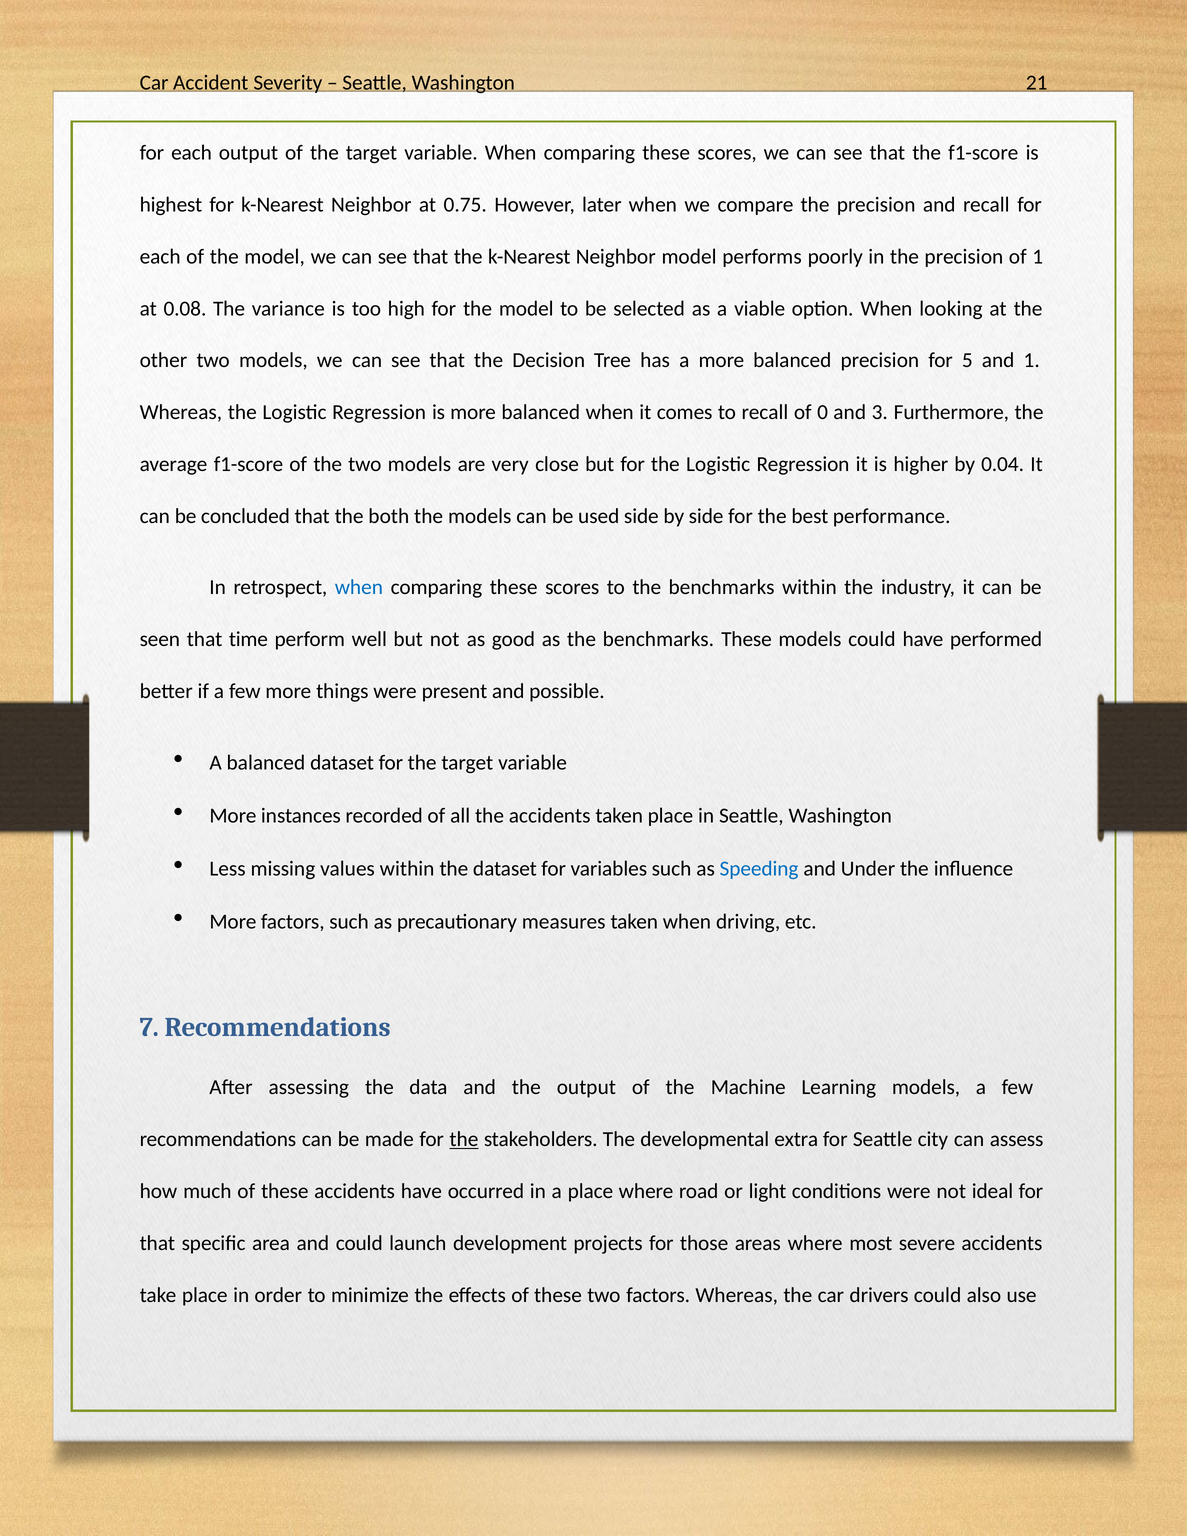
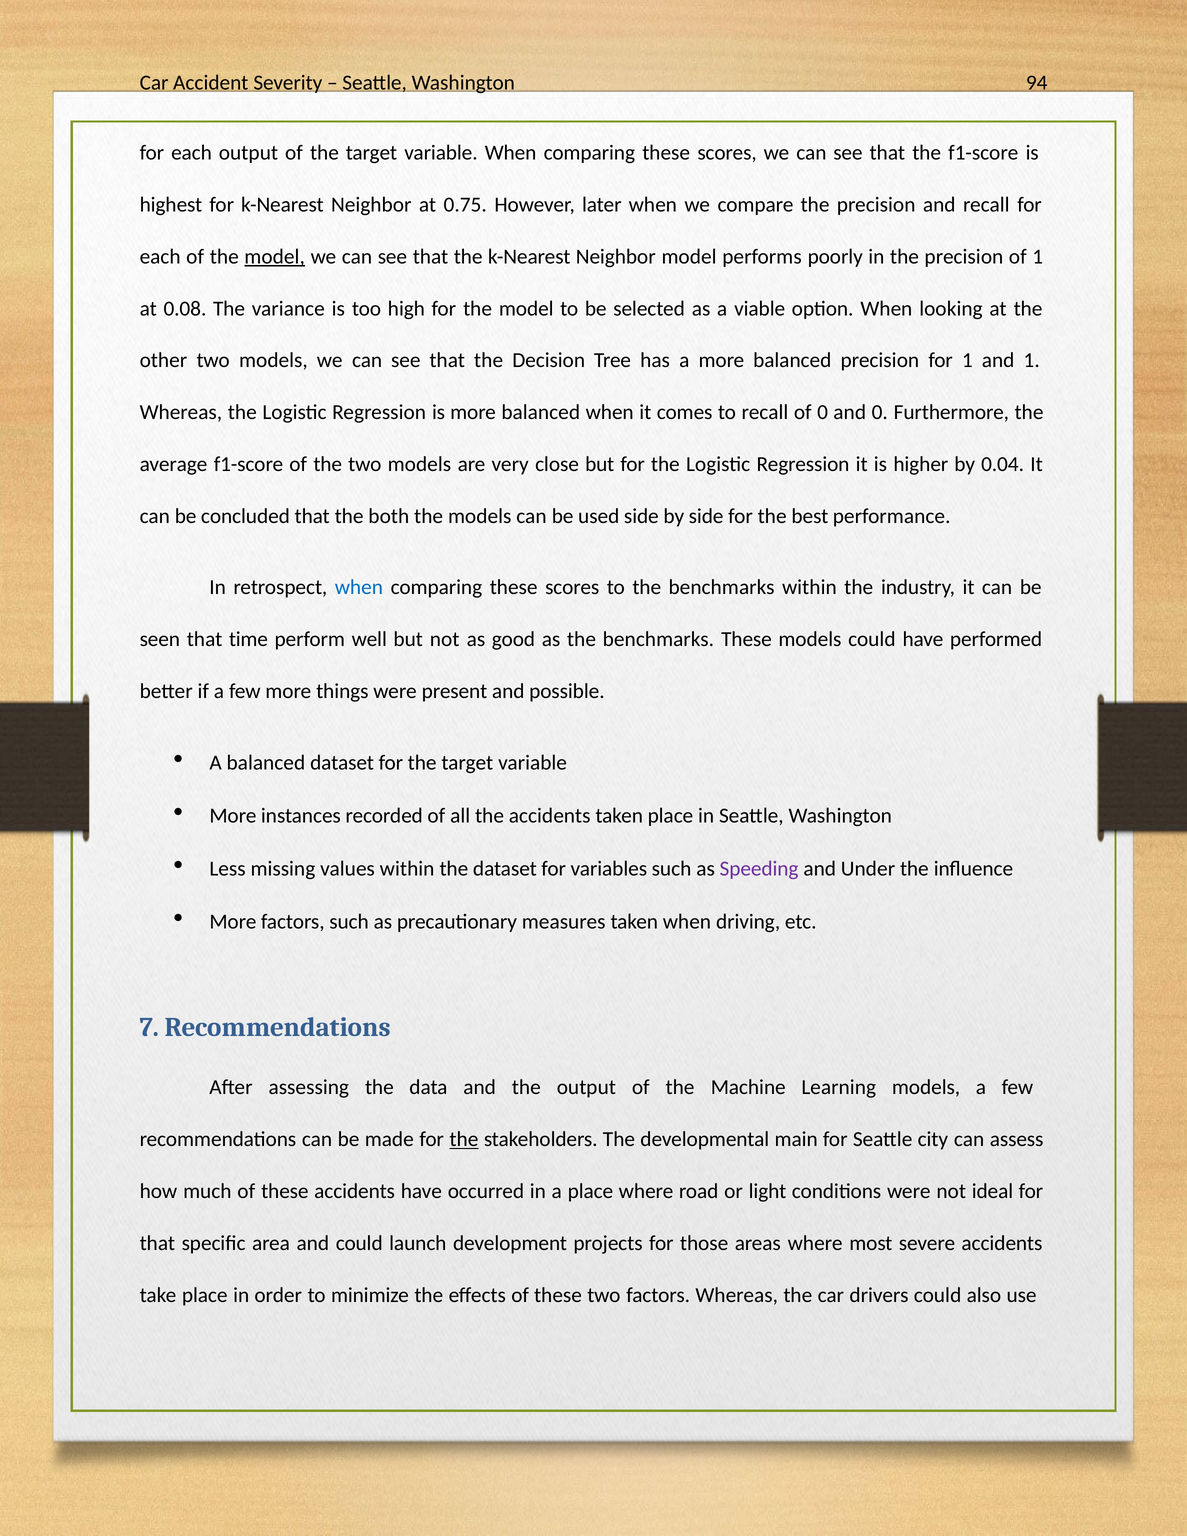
21: 21 -> 94 (1037, 83)
model underline: none -> present (275, 257)
for 5: 5 -> 1 (967, 360)
and 3: 3 -> 0 (880, 412)
Speeding colour: blue -> purple (759, 869)
extra: extra -> main (796, 1139)
